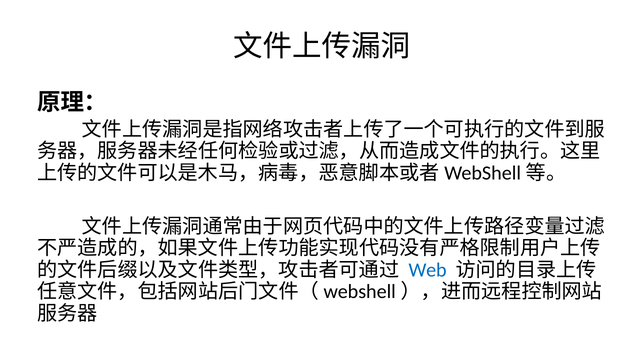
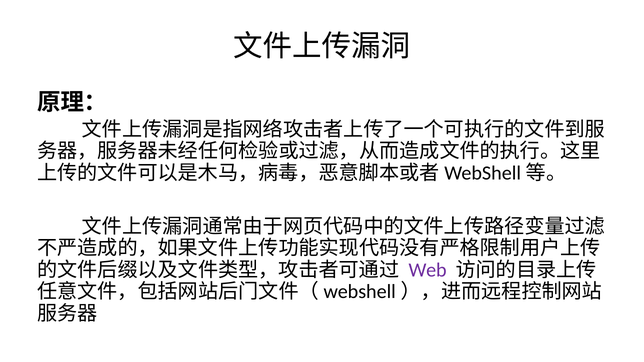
Web colour: blue -> purple (428, 270)
